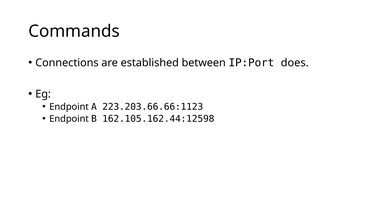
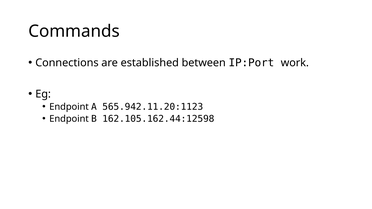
does: does -> work (295, 63)
223.203.66.66:1123: 223.203.66.66:1123 -> 565.942.11.20:1123 (153, 107)
